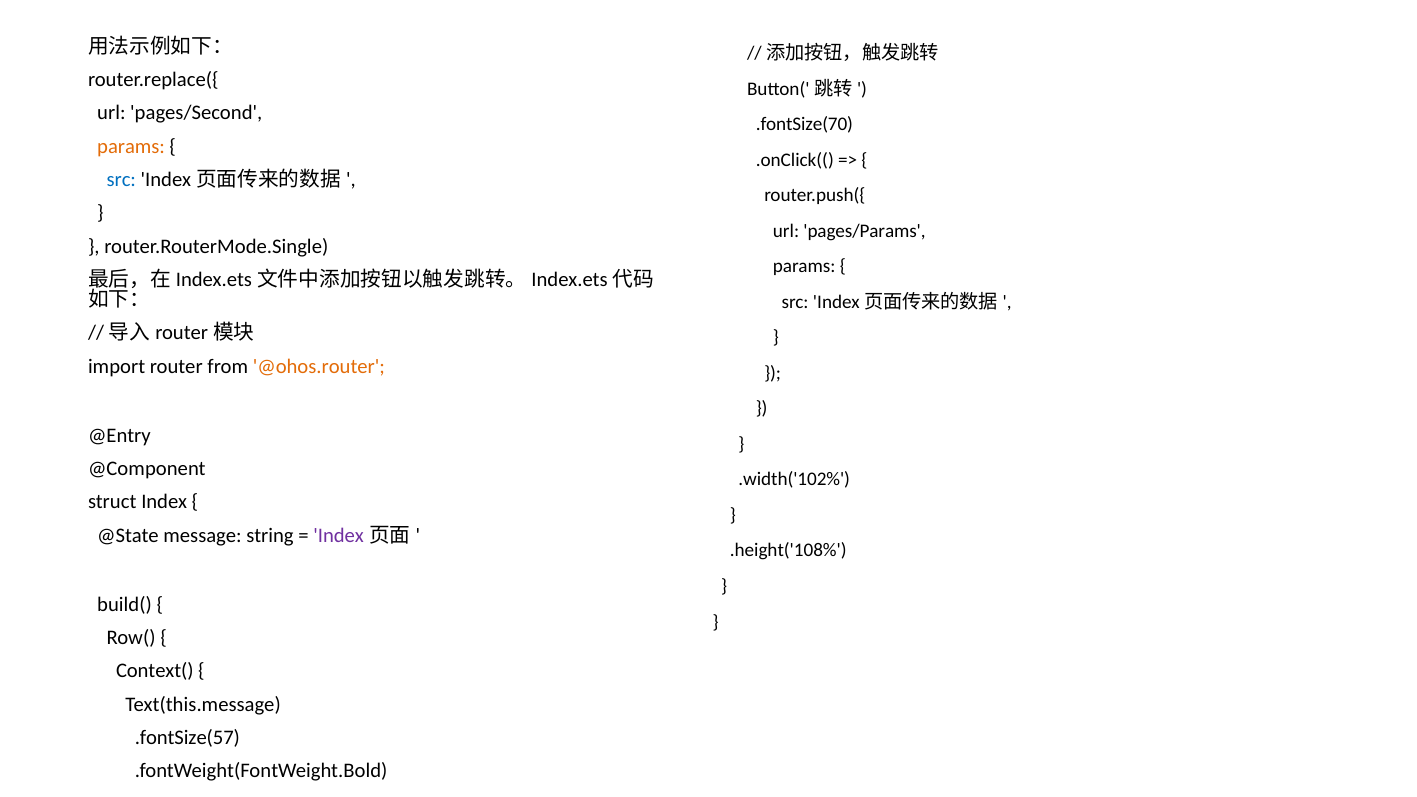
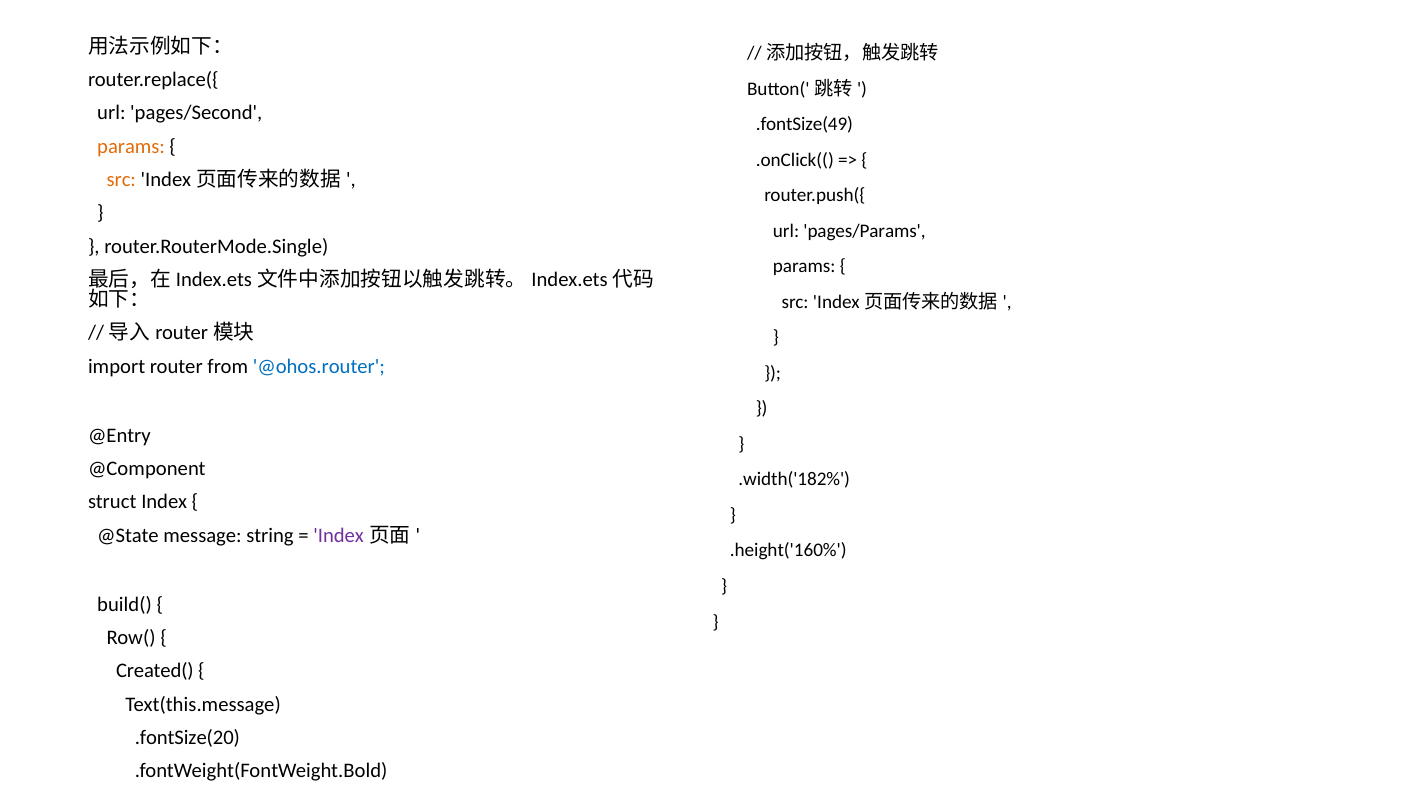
.fontSize(70: .fontSize(70 -> .fontSize(49 (804, 124)
src colour: blue -> orange (121, 180)
@ohos.router colour: orange -> blue (319, 366)
.width('102%: .width('102% -> .width('182% (794, 480)
.height('108%: .height('108% -> .height('160% (788, 551)
Context(: Context( -> Created( (155, 671)
.fontSize(57: .fontSize(57 -> .fontSize(20 (187, 738)
